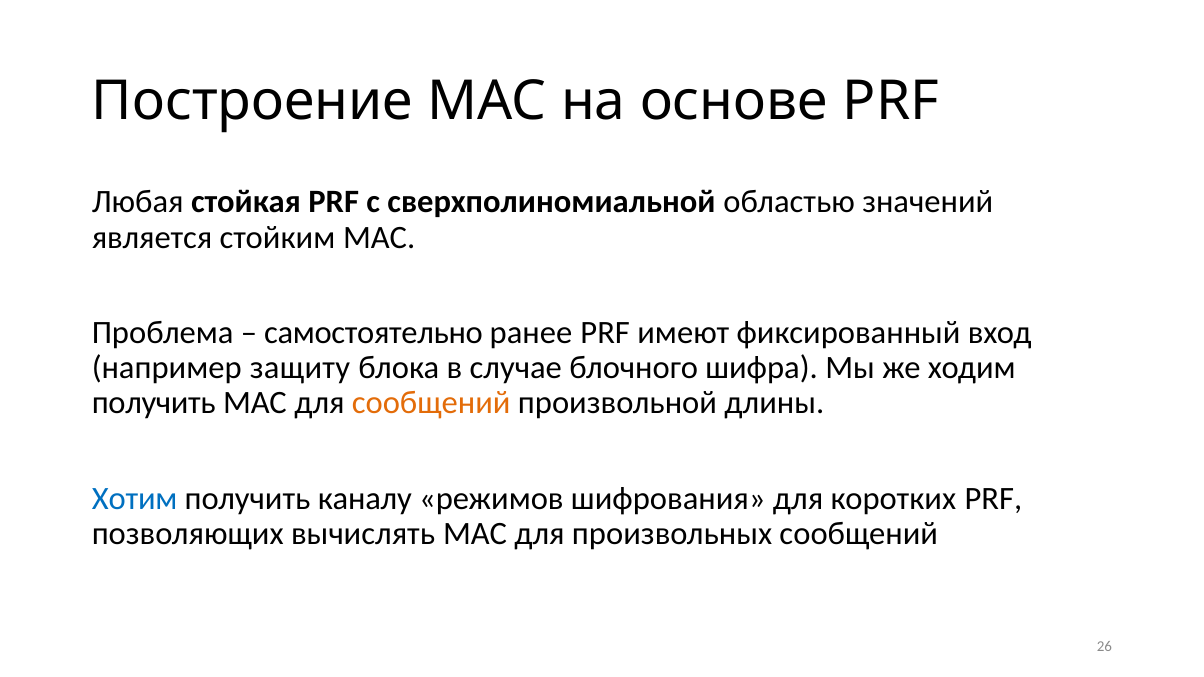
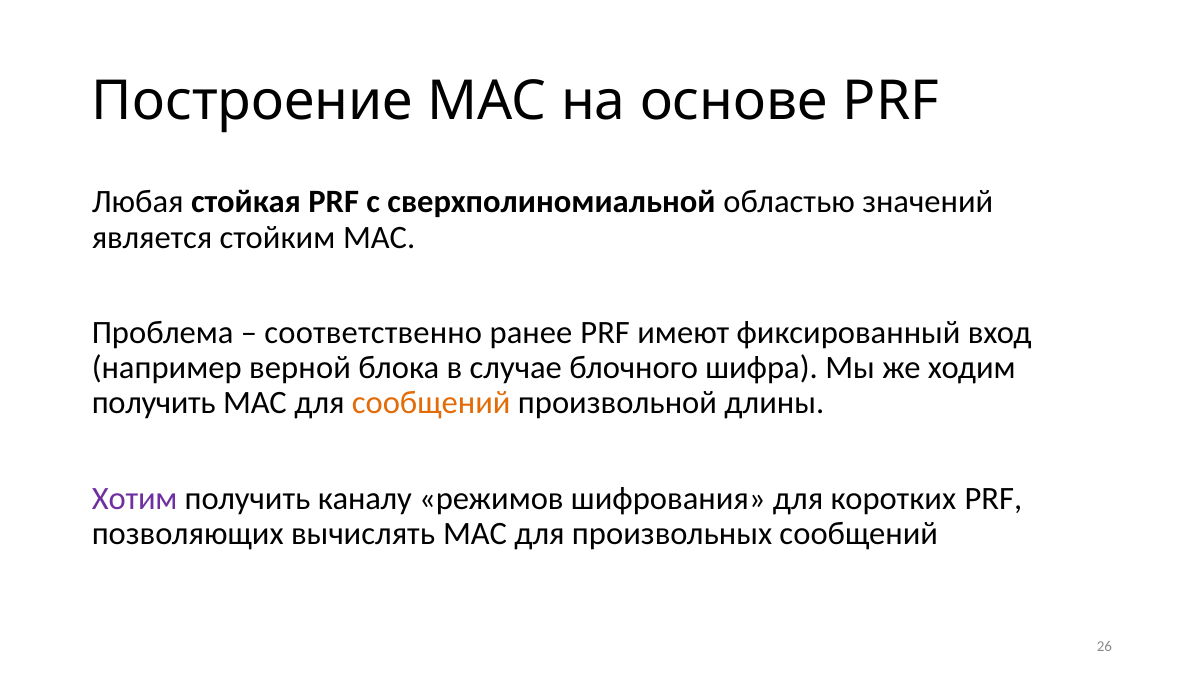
самостоятельно: самостоятельно -> соответственно (373, 333)
защиту: защиту -> верной (300, 368)
Хотим colour: blue -> purple (135, 499)
